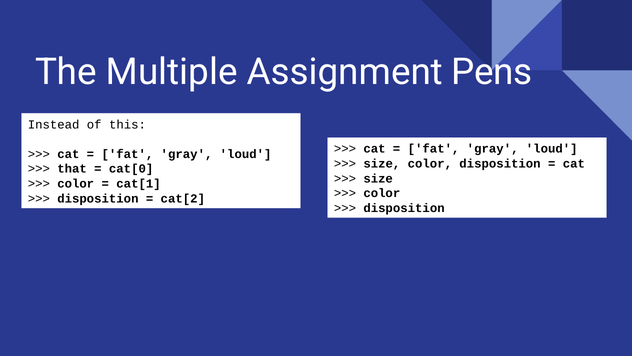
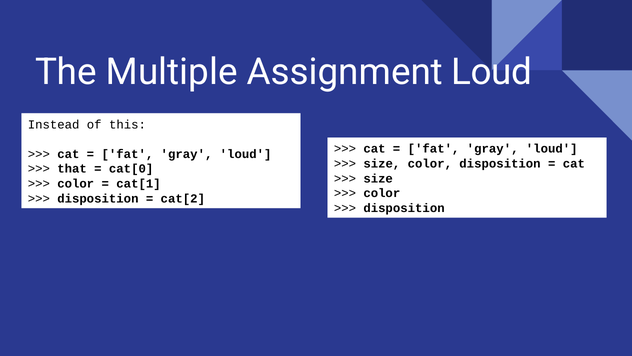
Assignment Pens: Pens -> Loud (492, 72)
